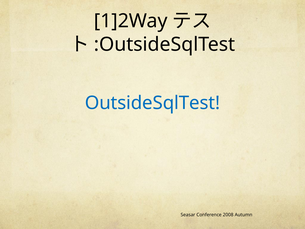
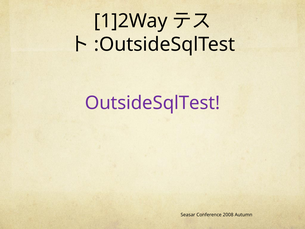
OutsideSqlTest colour: blue -> purple (152, 103)
